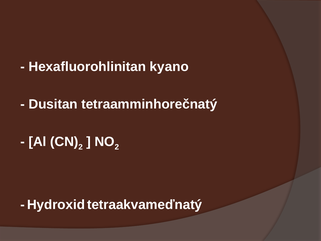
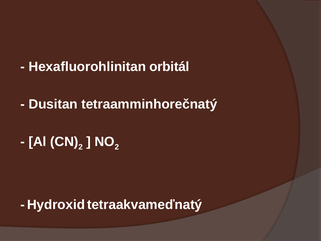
kyano: kyano -> orbitál (169, 67)
